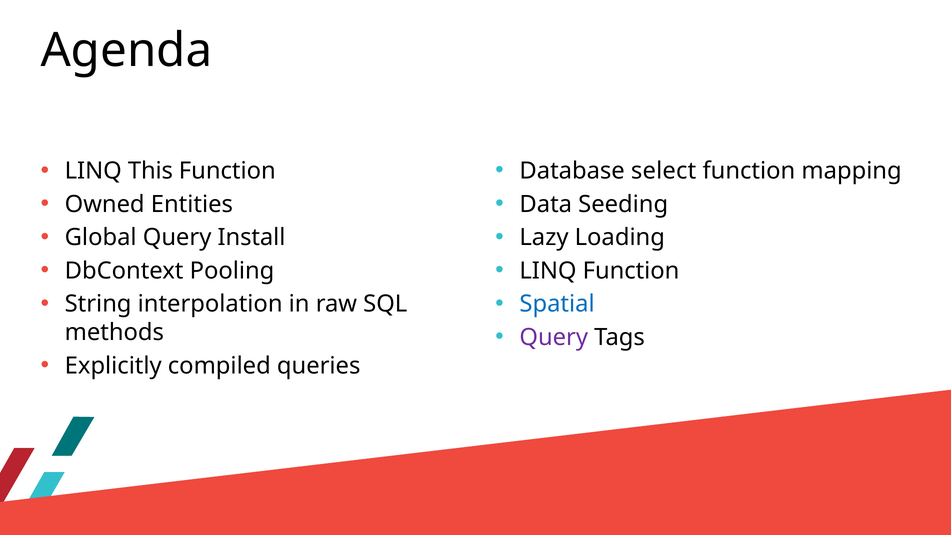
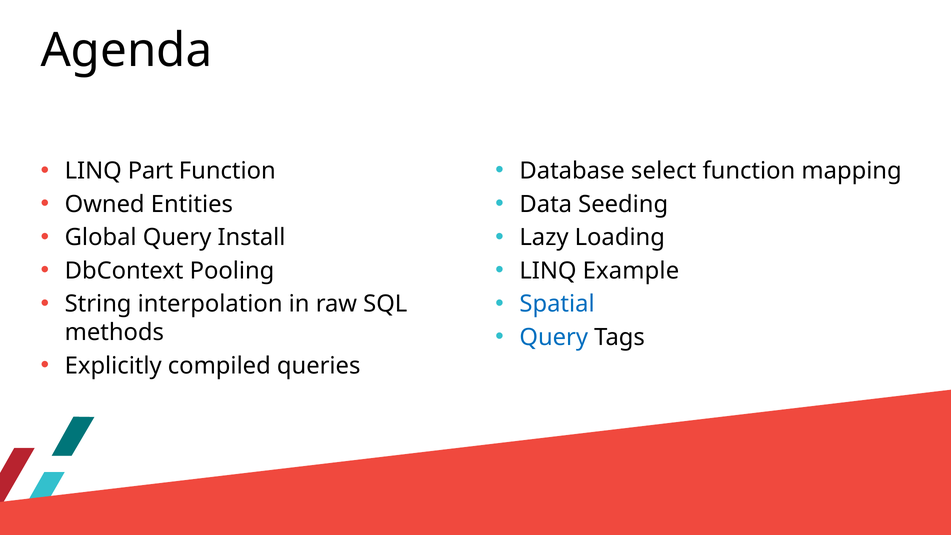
This: This -> Part (150, 171)
LINQ Function: Function -> Example (631, 271)
Query colour: purple -> blue (554, 337)
